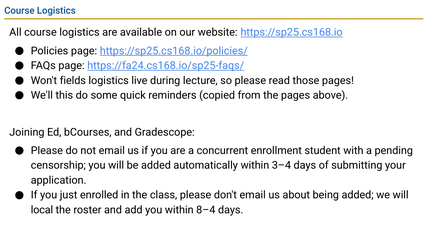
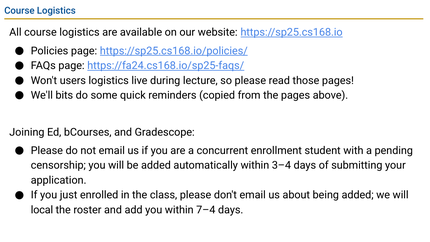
fields: fields -> users (73, 80)
this: this -> bits (64, 95)
8–4: 8–4 -> 7–4 (206, 210)
